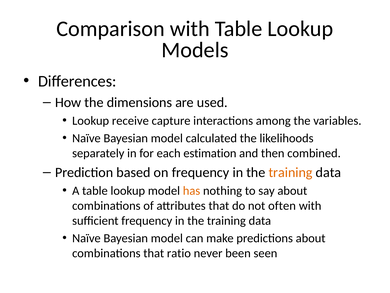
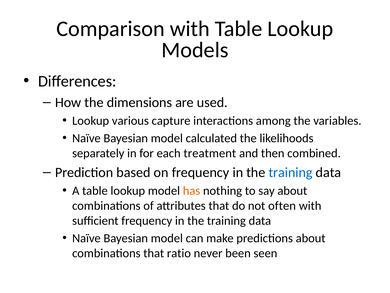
receive: receive -> various (130, 121)
estimation: estimation -> treatment (210, 153)
training colour: orange -> blue (291, 172)
